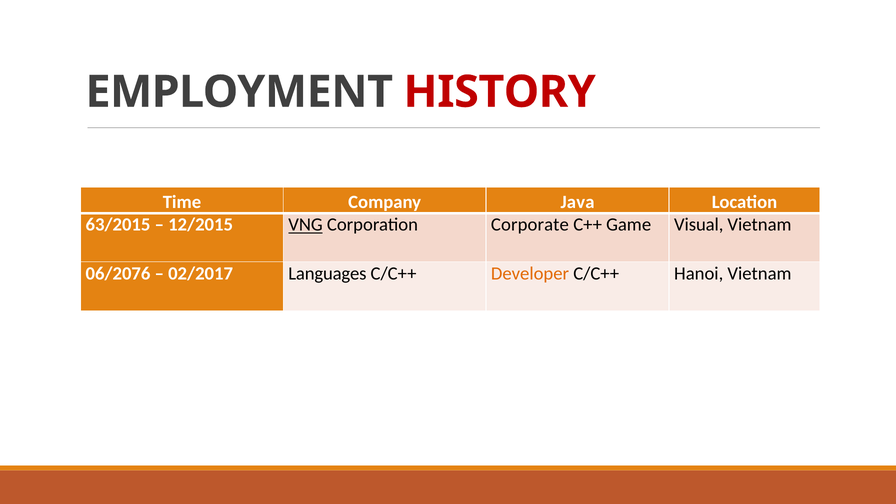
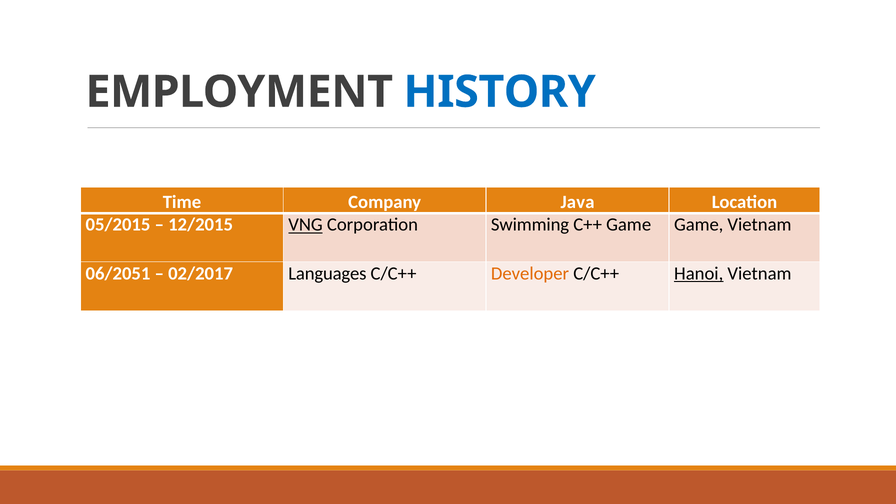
HISTORY colour: red -> blue (500, 92)
63/2015: 63/2015 -> 05/2015 (118, 225)
Corporate: Corporate -> Swimming (530, 225)
Game Visual: Visual -> Game (699, 225)
06/2076: 06/2076 -> 06/2051 (118, 273)
Hanoi underline: none -> present (699, 273)
